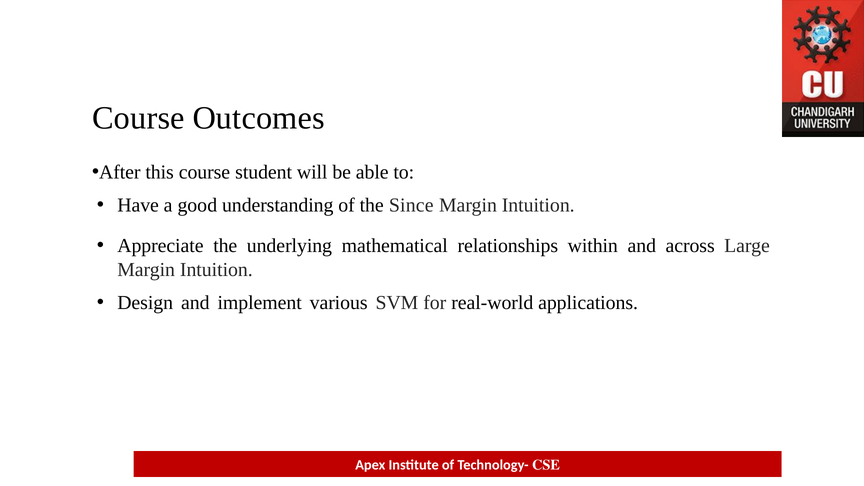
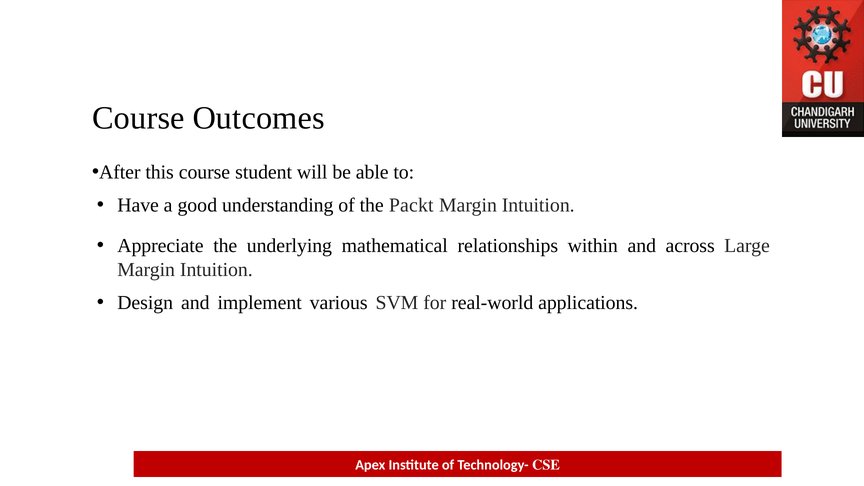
Since: Since -> Packt (411, 205)
